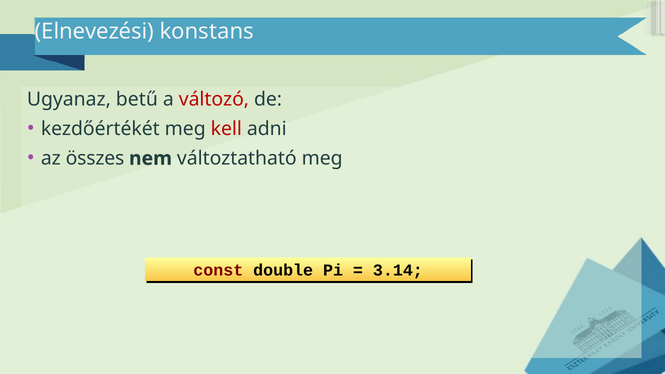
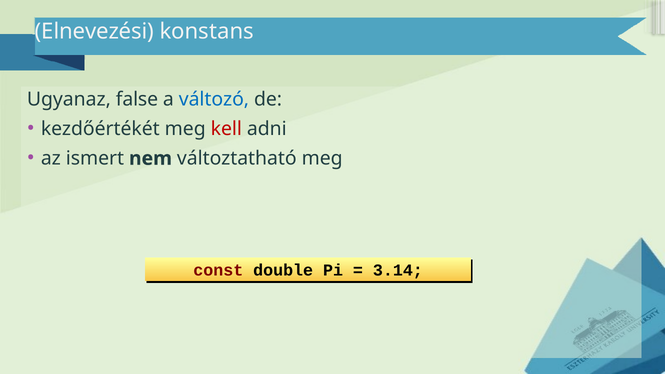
betű: betű -> false (137, 99)
változó colour: red -> blue (214, 99)
összes: összes -> ismert (95, 158)
